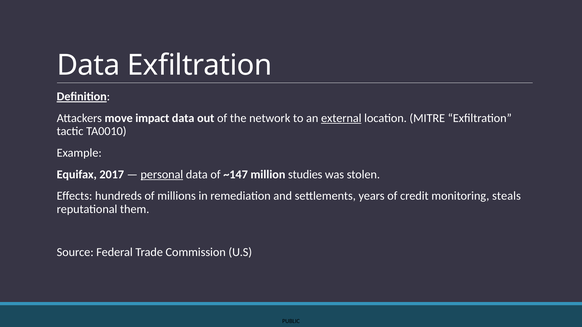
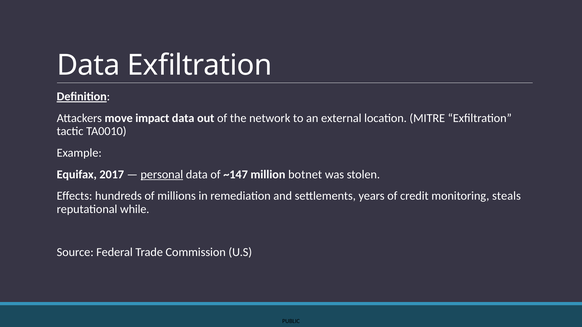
external underline: present -> none (341, 118)
studies: studies -> botnet (305, 175)
them: them -> while (135, 209)
